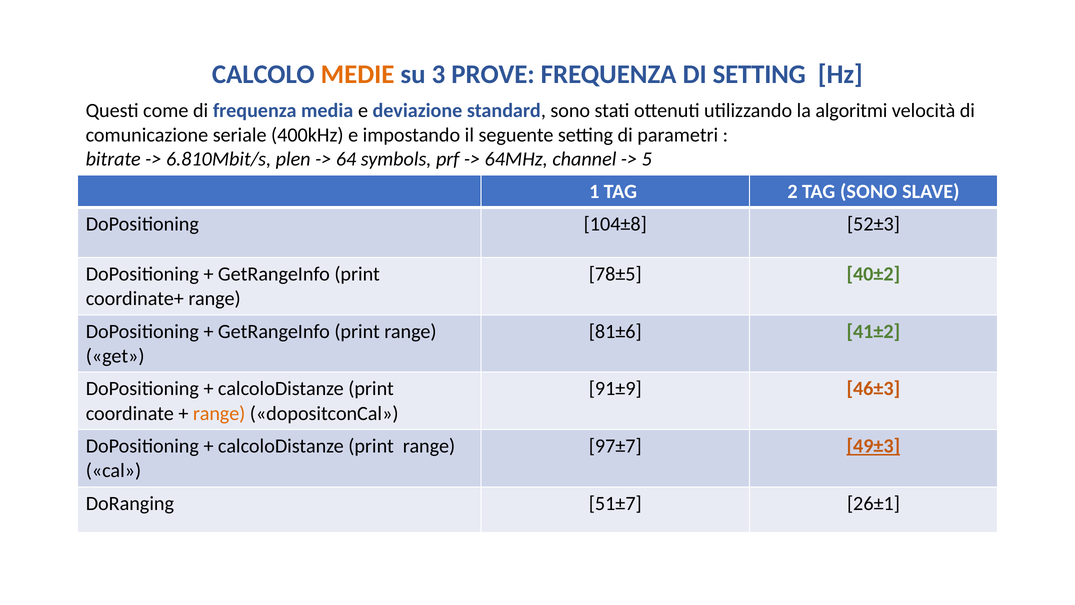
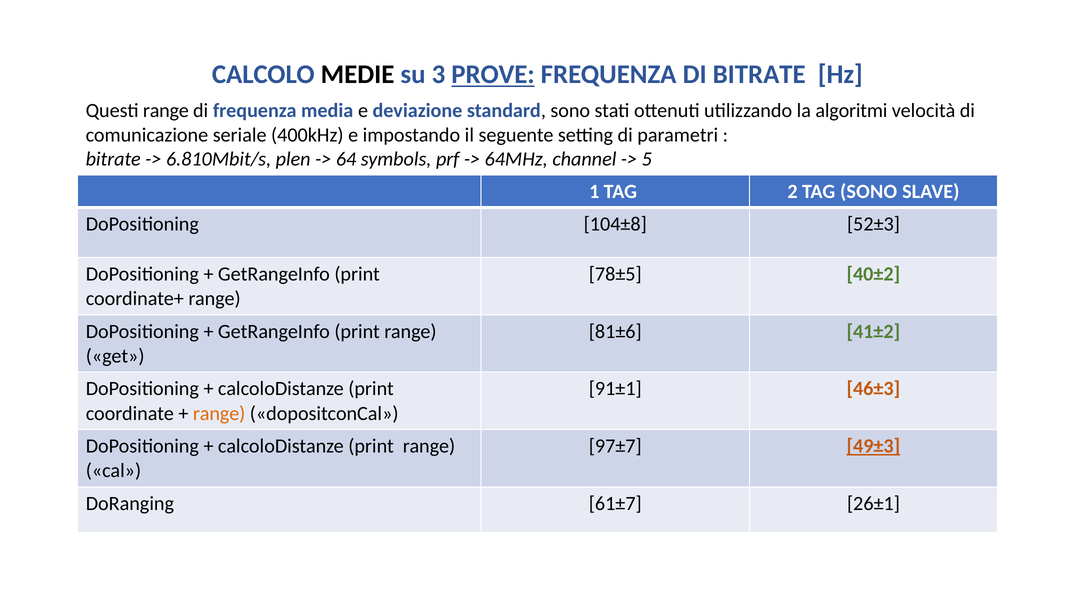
MEDIE colour: orange -> black (358, 75)
PROVE underline: none -> present (493, 75)
DI SETTING: SETTING -> BITRATE (759, 75)
Questi come: come -> range (166, 111)
91±9: 91±9 -> 91±1 (615, 389)
51±7: 51±7 -> 61±7 (615, 503)
